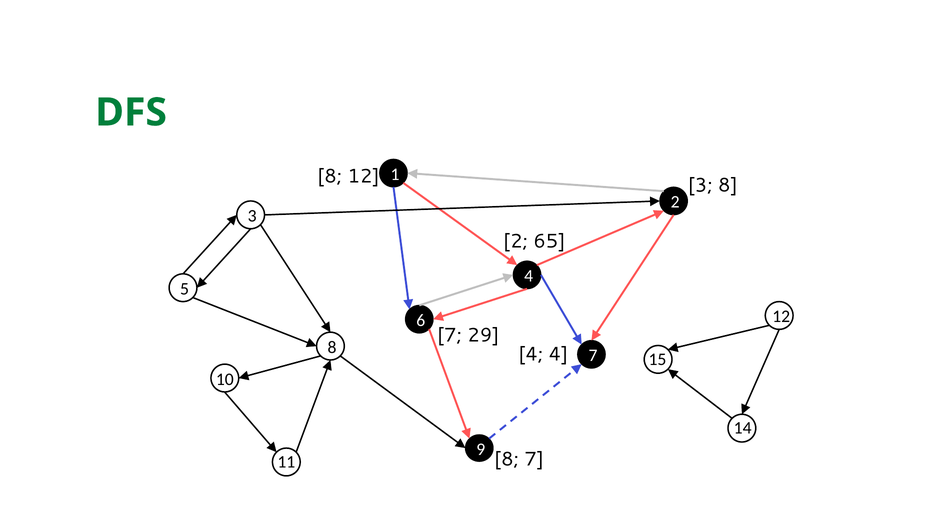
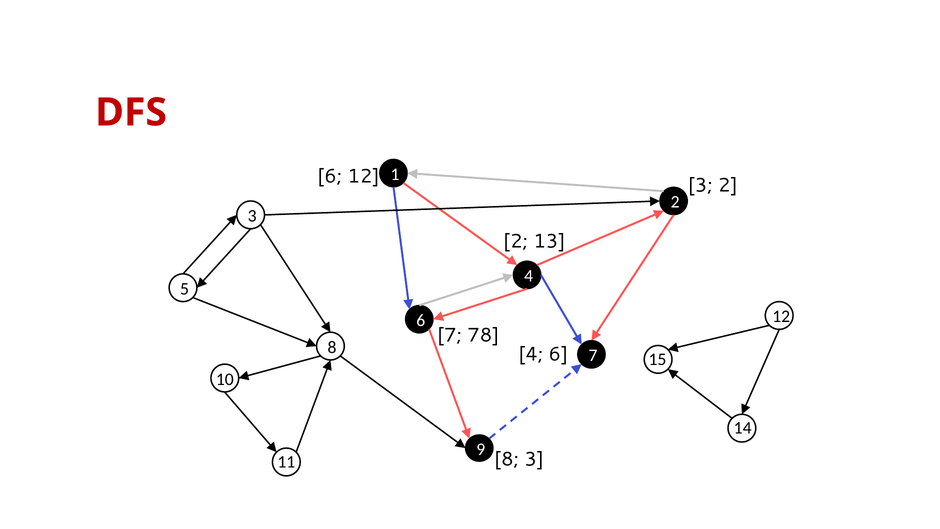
DFS colour: green -> red (131, 112)
8: 8 -> 6 (330, 176)
3 8: 8 -> 2 (728, 185)
65: 65 -> 13 (549, 241)
29: 29 -> 78 (483, 335)
4: 4 -> 6 (558, 354)
8 7: 7 -> 3 (534, 459)
